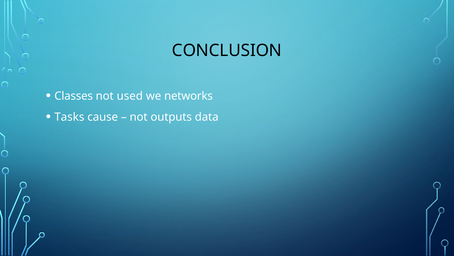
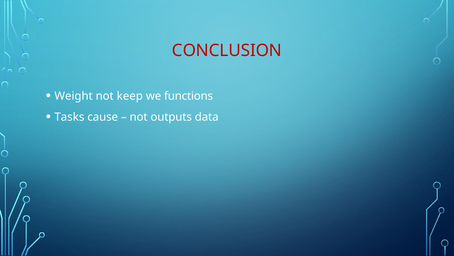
CONCLUSION colour: black -> red (227, 50)
Classes: Classes -> Weight (74, 96)
used: used -> keep (130, 96)
networks: networks -> functions (189, 96)
